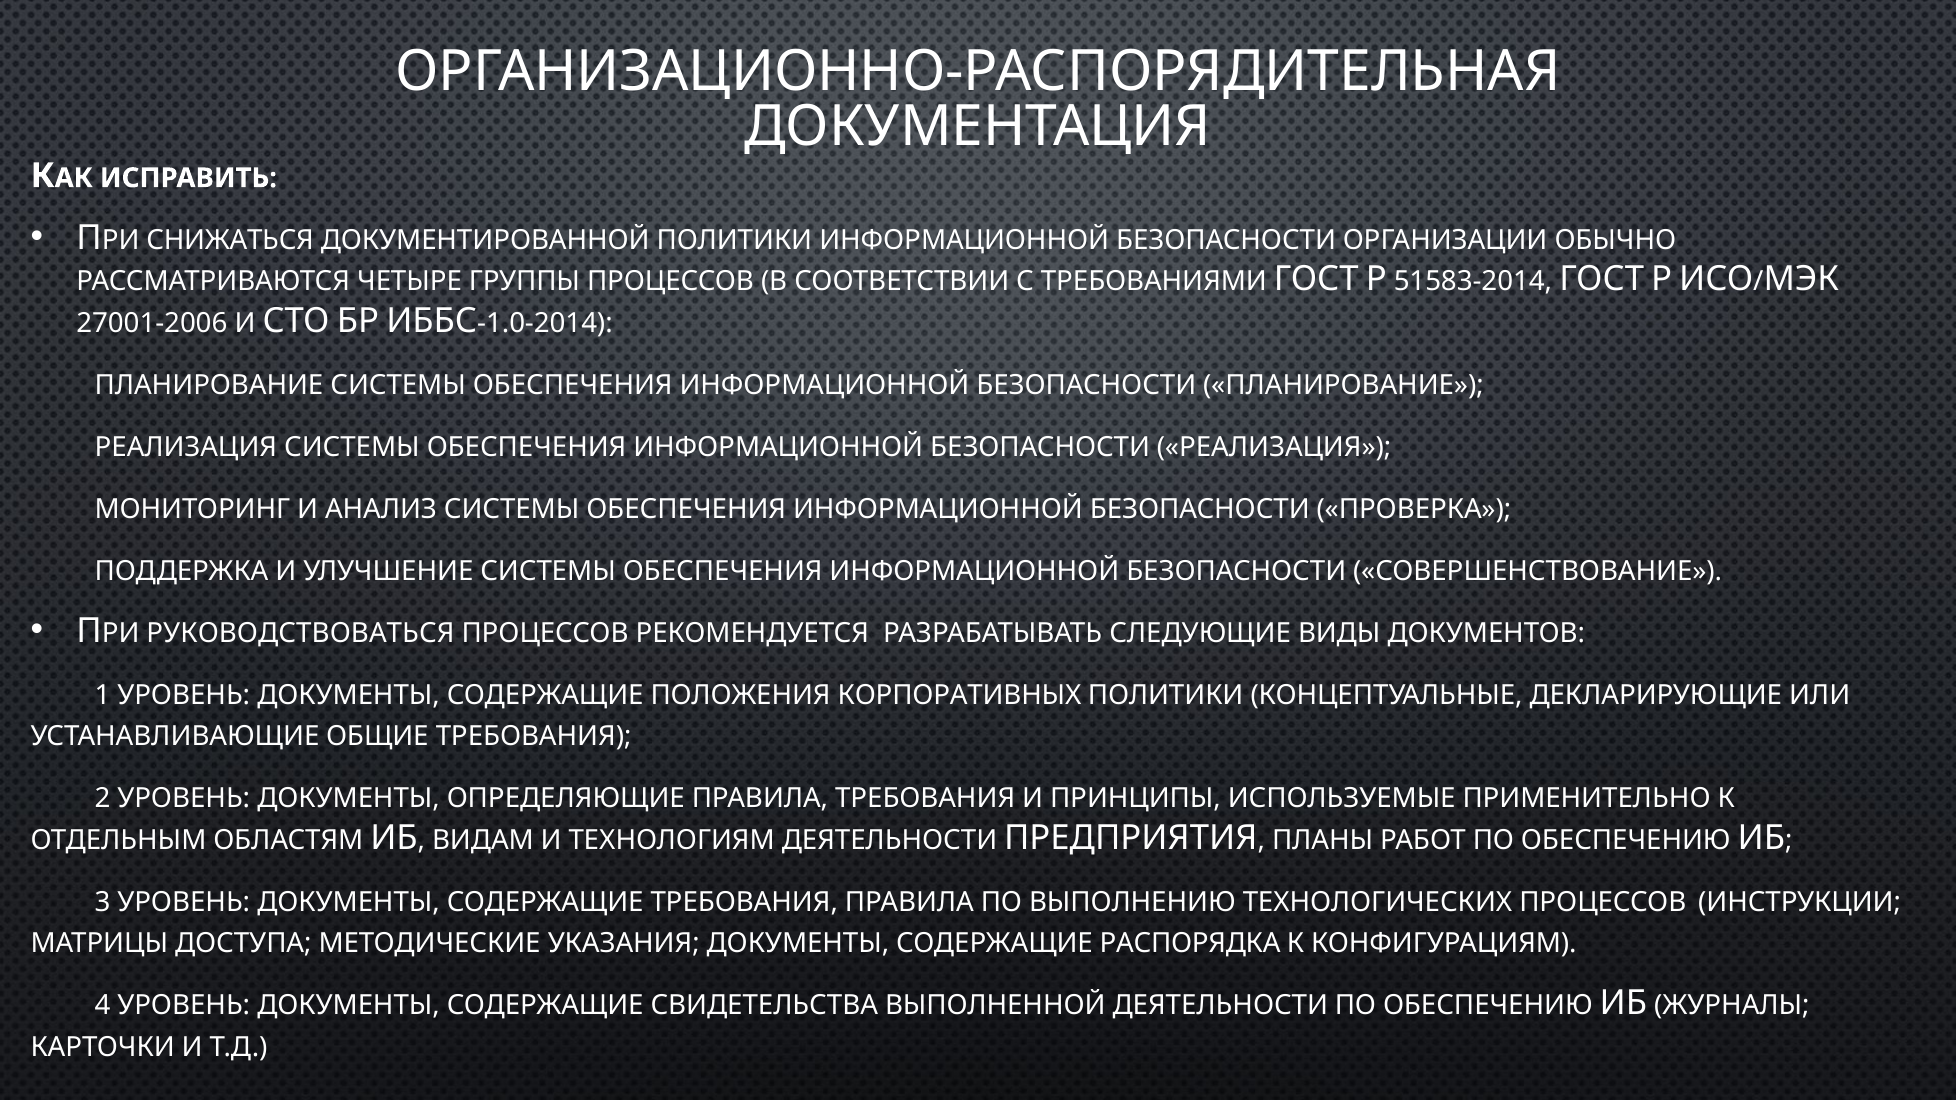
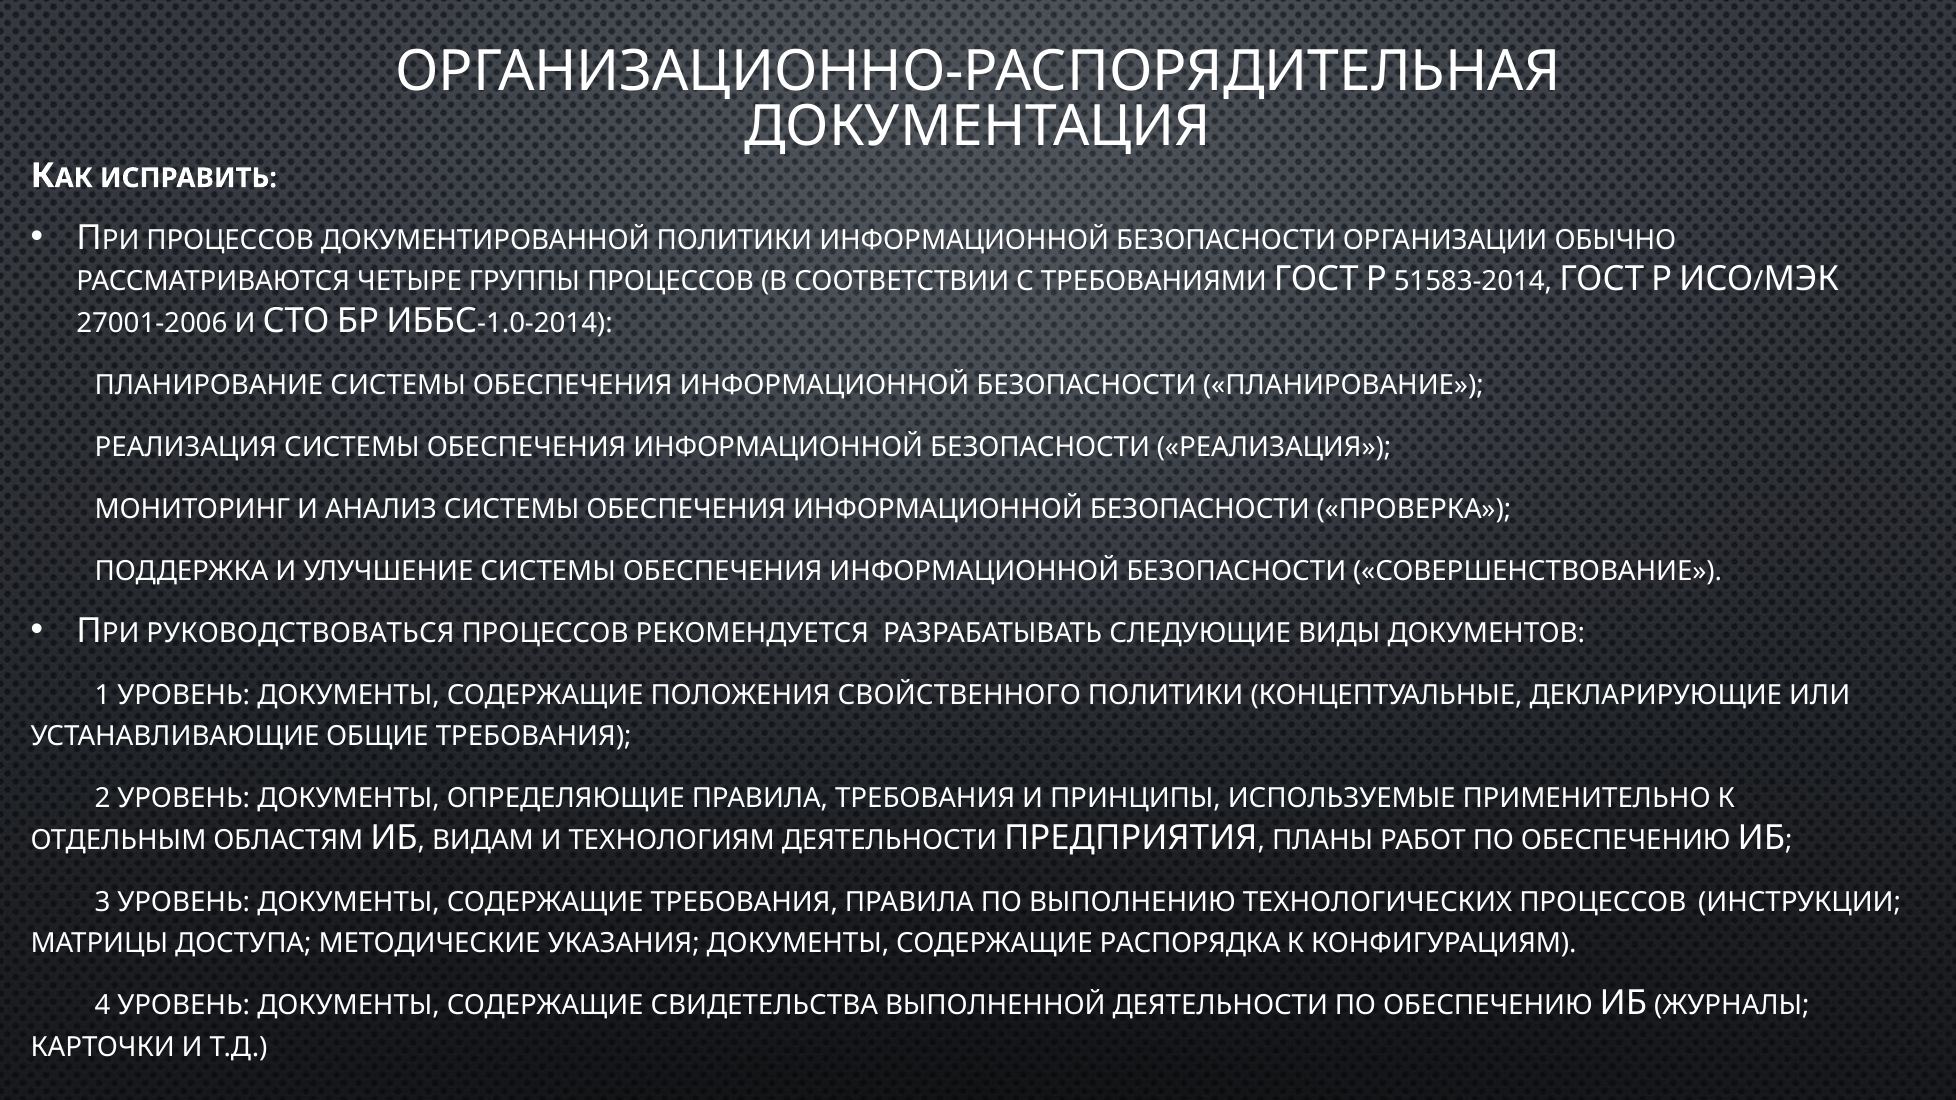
СНИЖАТЬСЯ: СНИЖАТЬСЯ -> ПРОЦЕССОВ (230, 240)
КОРПОРАТИВНЫХ: КОРПОРАТИВНЫХ -> СВОЙСТВЕННОГО (959, 695)
